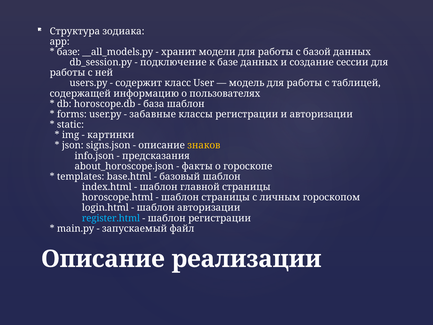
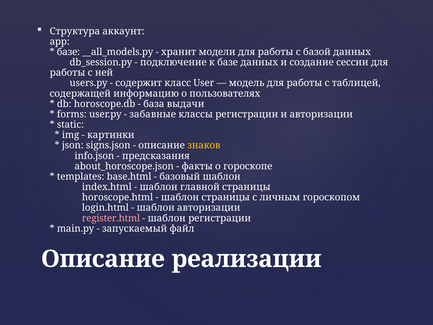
зодиака: зодиака -> аккаунт (123, 31)
база шаблон: шаблон -> выдачи (186, 104)
register.html colour: light blue -> pink (111, 218)
